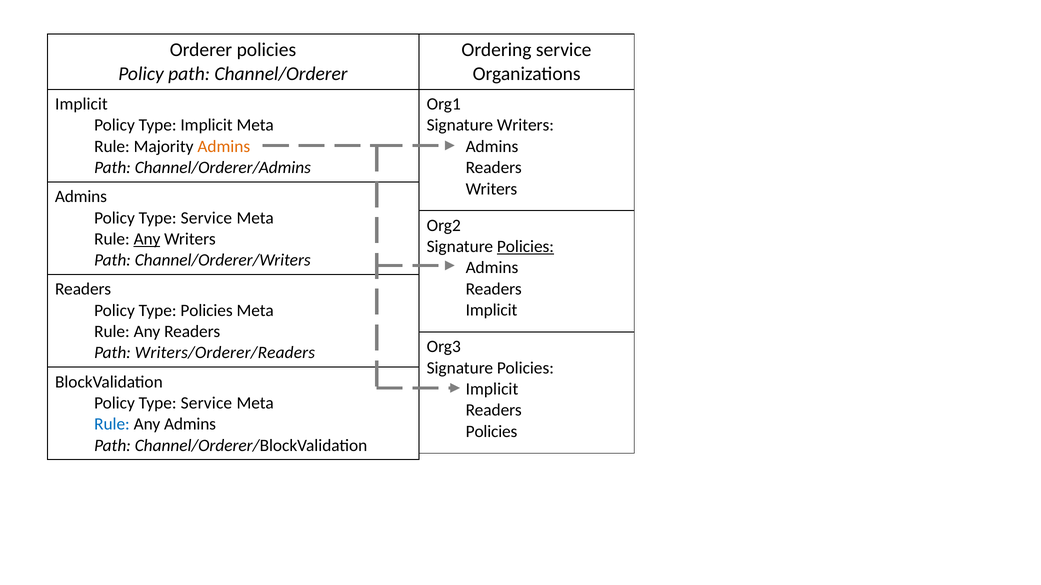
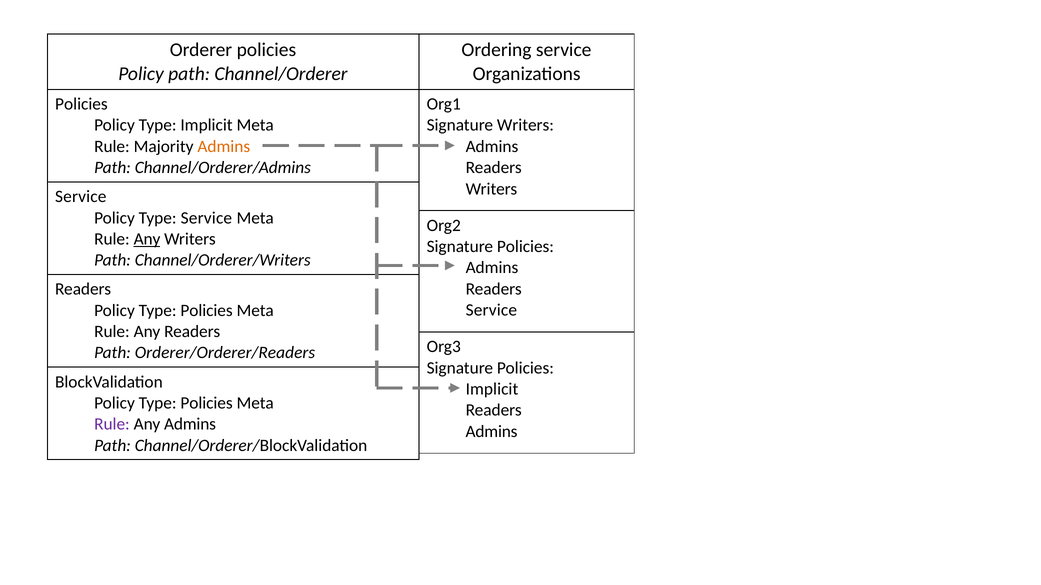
Implicit: Implicit -> Policies (81, 104)
Admins: Admins -> Service (81, 197)
Policies underline: present -> none (525, 247)
Implicit: Implicit -> Service (491, 310)
Writers/Orderer/Readers: Writers/Orderer/Readers -> Orderer/Orderer/Readers (225, 353)
Service: Service -> Policies (207, 403)
Rule colour: blue -> purple (112, 425)
Policies: Policies -> Admins (492, 432)
